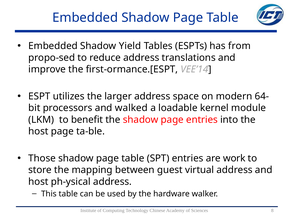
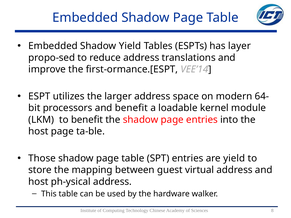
from: from -> layer (239, 46)
and walked: walked -> benefit (131, 108)
are work: work -> yield (234, 159)
